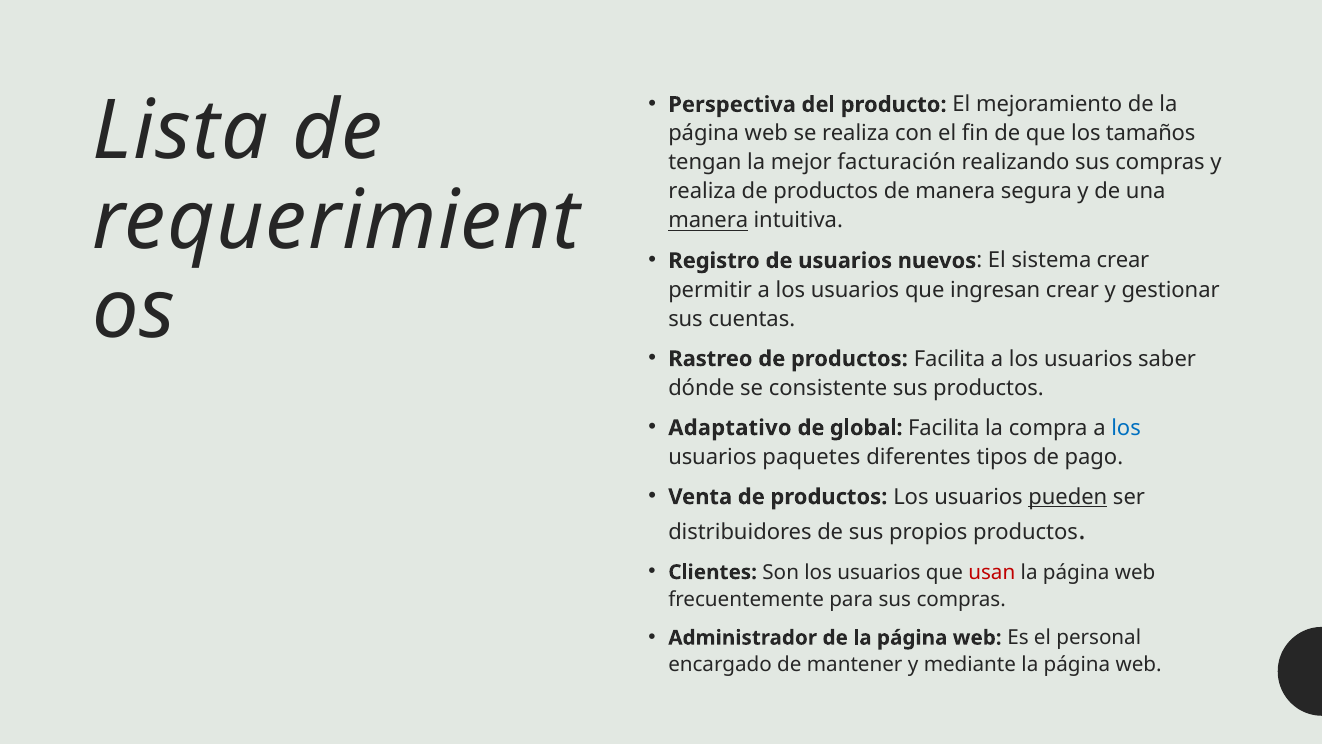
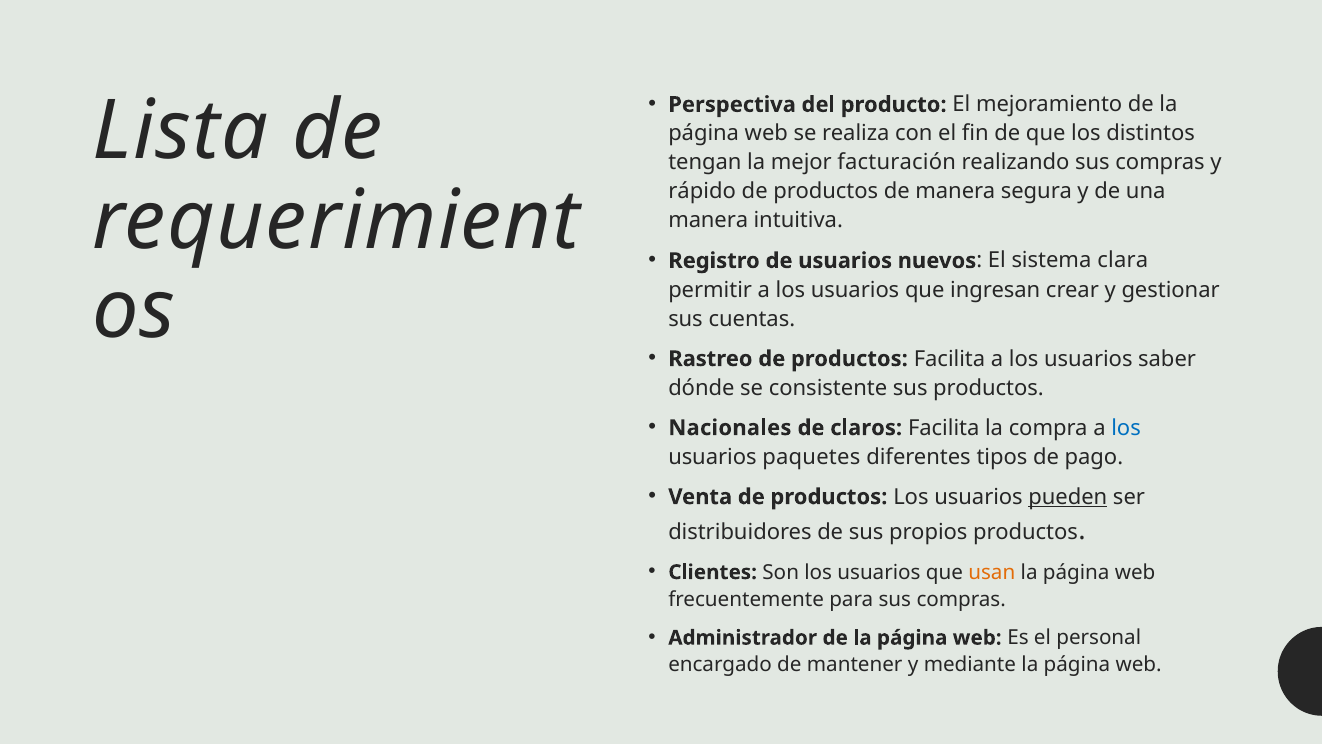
tamaños: tamaños -> distintos (1151, 134)
realiza: realiza -> rápido (702, 192)
manera underline: present -> none (708, 221)
sistema crear: crear -> clara (1123, 261)
Adaptativo: Adaptativo -> Nacionales (730, 428)
global: global -> claros (866, 428)
usan colour: red -> orange (992, 572)
